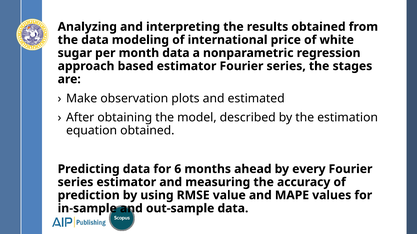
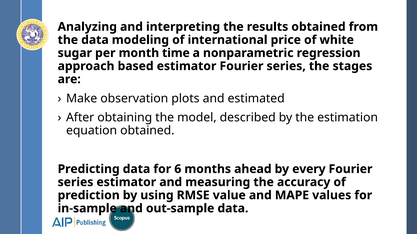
month data: data -> time (176, 53)
